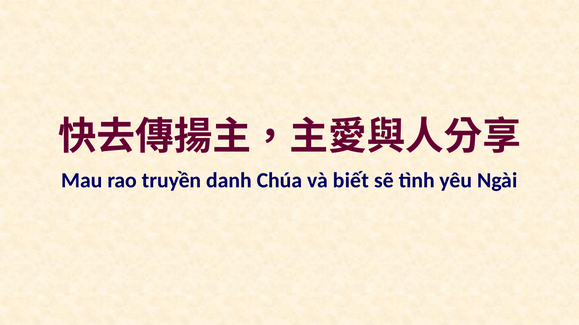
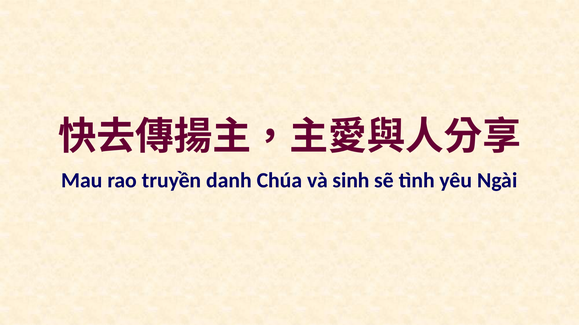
biết: biết -> sinh (351, 181)
